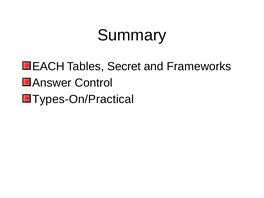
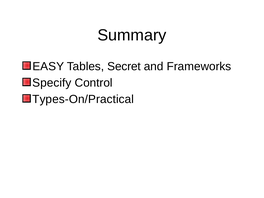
EACH: EACH -> EASY (48, 66)
Answer: Answer -> Specify (52, 83)
